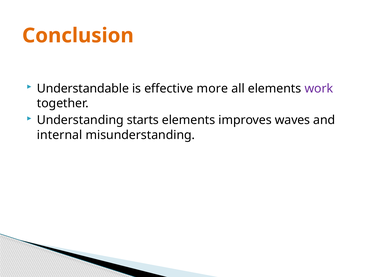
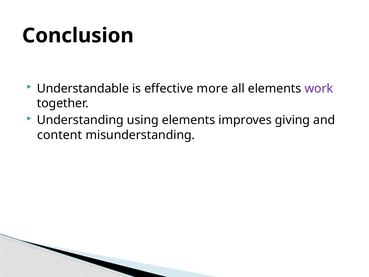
Conclusion colour: orange -> black (78, 36)
starts: starts -> using (143, 120)
waves: waves -> giving (292, 120)
internal: internal -> content (60, 135)
